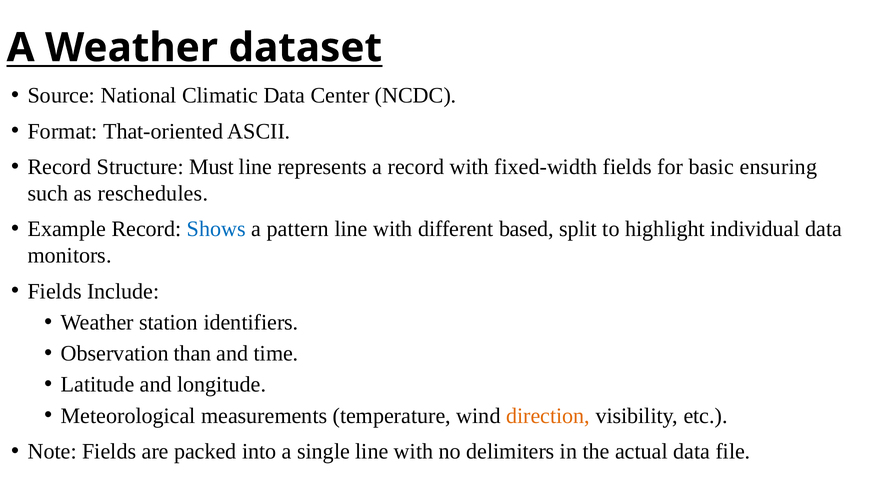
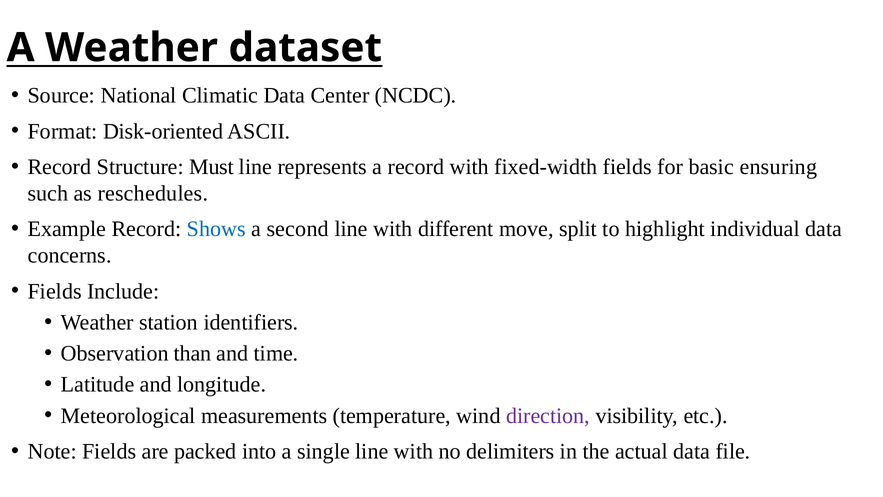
That-oriented: That-oriented -> Disk-oriented (163, 131)
pattern: pattern -> second (298, 229)
based: based -> move (526, 229)
monitors: monitors -> concerns (70, 256)
direction colour: orange -> purple (548, 416)
